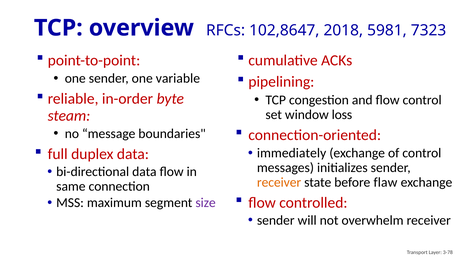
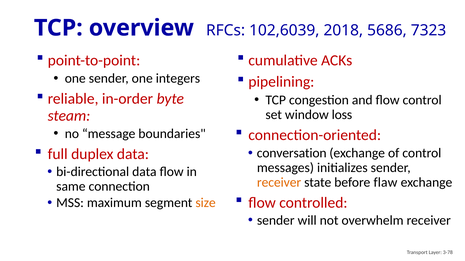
102,8647: 102,8647 -> 102,6039 (284, 31)
5981: 5981 -> 5686 (387, 31)
variable: variable -> integers (178, 79)
immediately: immediately -> conversation (292, 153)
size colour: purple -> orange (206, 203)
